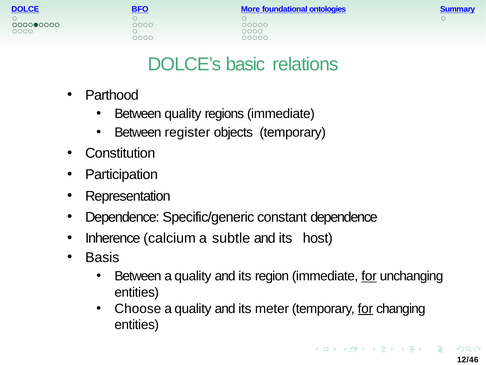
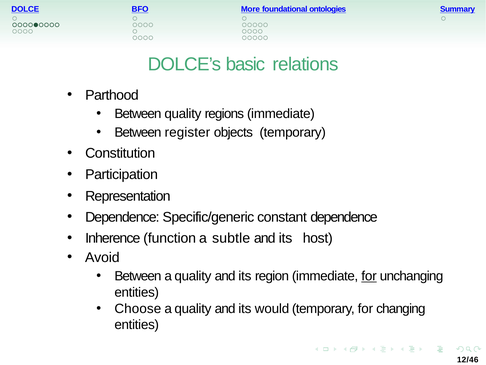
calcium: calcium -> function (170, 238)
Basis: Basis -> Avoid (102, 257)
meter: meter -> would (272, 309)
for underline: present -> none (365, 309)
